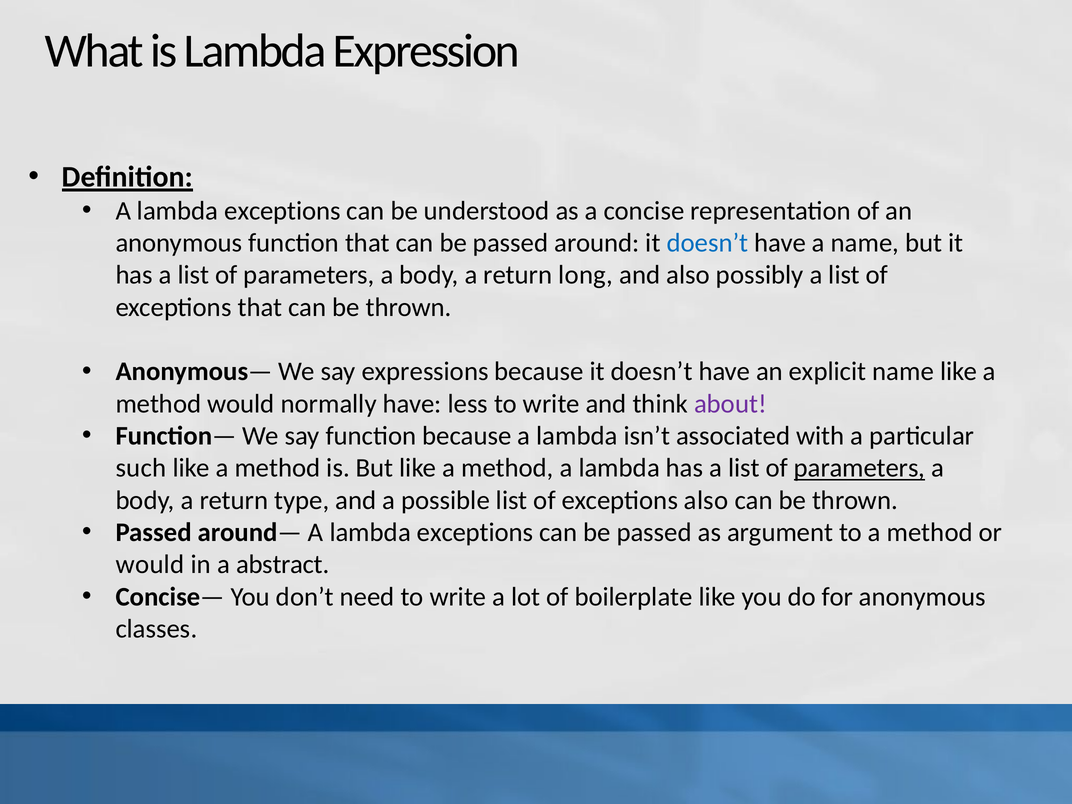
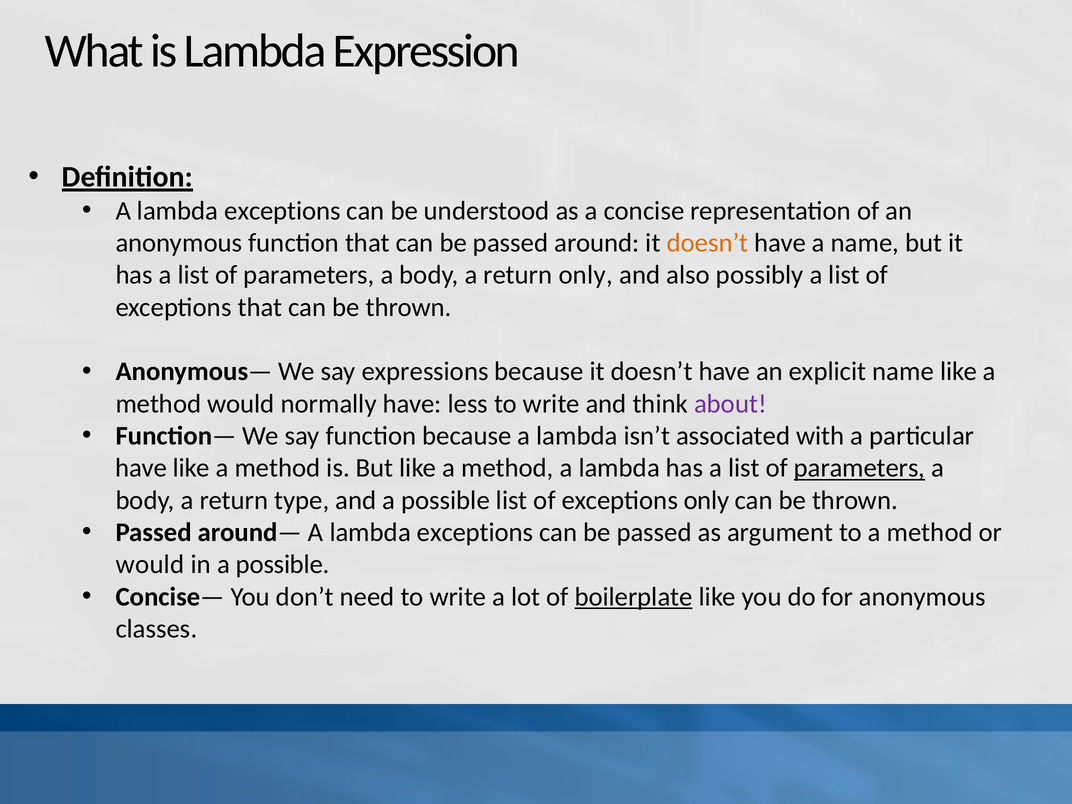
doesn’t colour: blue -> orange (707, 243)
return long: long -> only (586, 275)
such: such -> have (141, 468)
exceptions also: also -> only (706, 500)
in a abstract: abstract -> possible (283, 565)
boilerplate underline: none -> present (634, 597)
